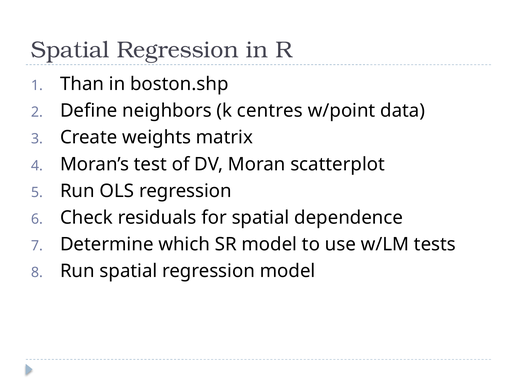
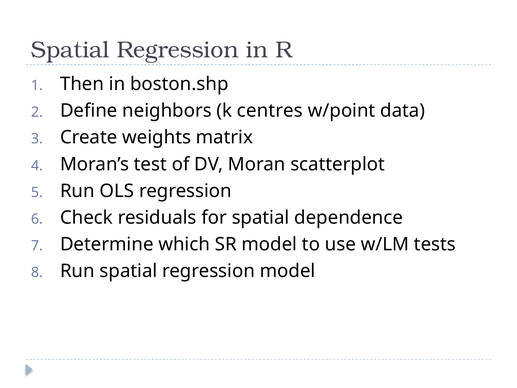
Than: Than -> Then (82, 84)
